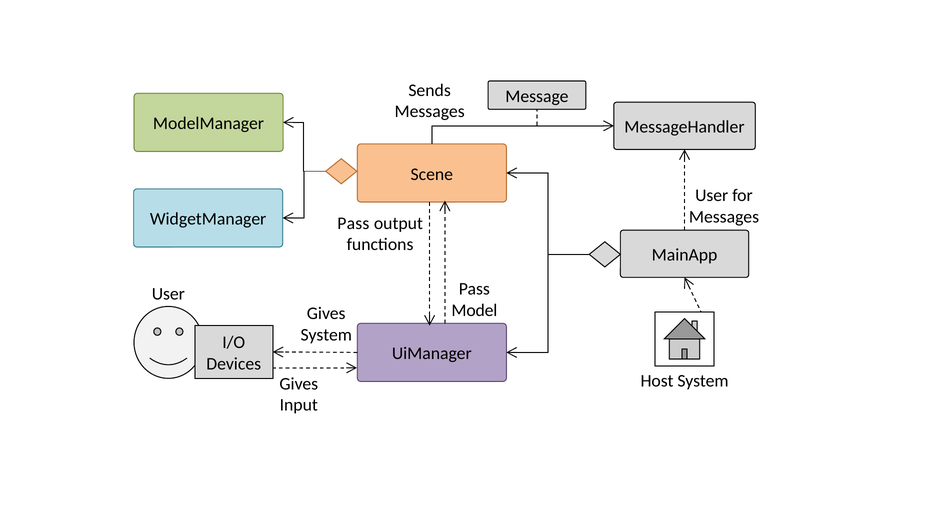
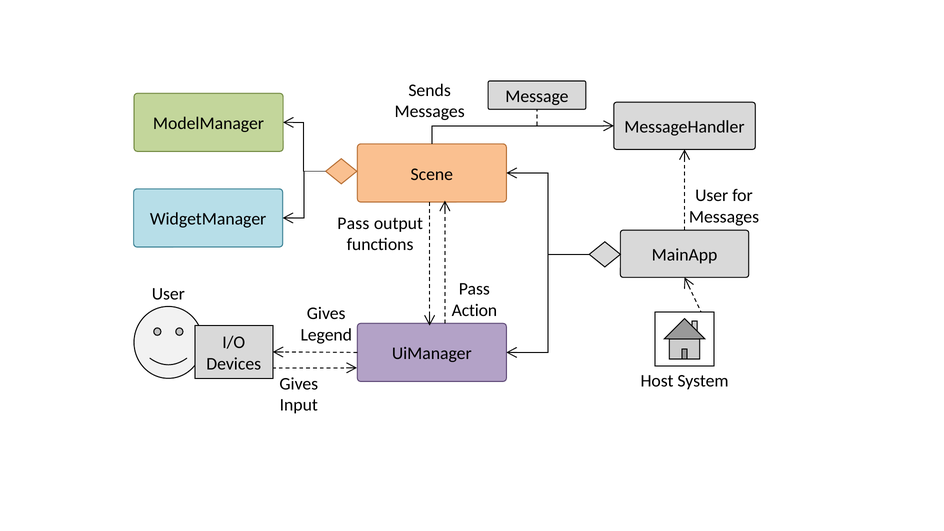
Model: Model -> Action (474, 310)
System: System -> Legend (326, 335)
